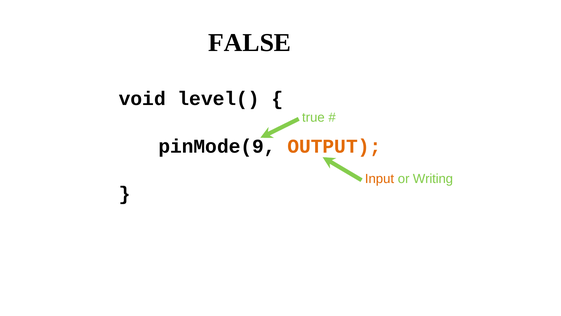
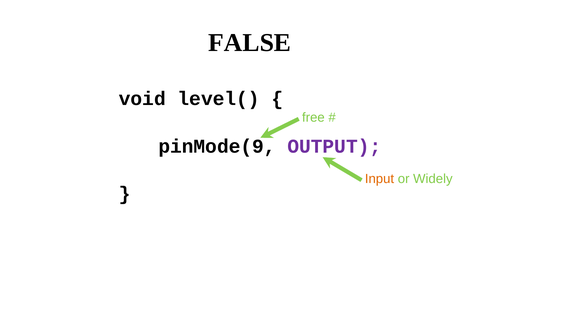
true: true -> free (313, 117)
OUTPUT colour: orange -> purple (334, 146)
Writing: Writing -> Widely (433, 179)
